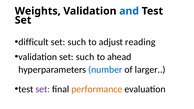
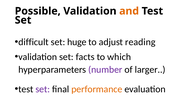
Weights: Weights -> Possible (38, 11)
and colour: blue -> orange (129, 11)
such: such -> huge (77, 42)
validation set such: such -> facts (85, 57)
ahead: ahead -> which (119, 57)
number colour: blue -> purple (105, 70)
